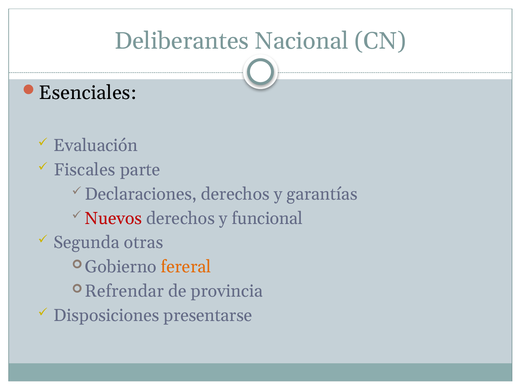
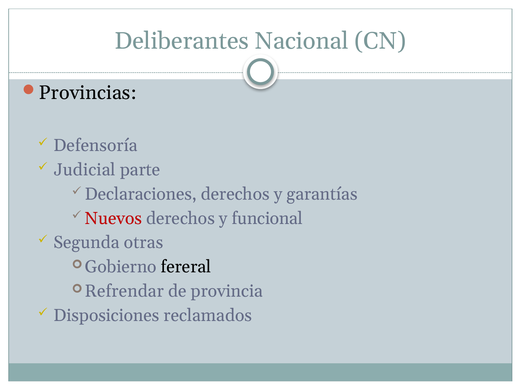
Esenciales: Esenciales -> Provincias (88, 93)
Evaluación: Evaluación -> Defensoría (96, 146)
Fiscales: Fiscales -> Judicial (85, 170)
fereral colour: orange -> black (186, 267)
presentarse: presentarse -> reclamados (208, 316)
